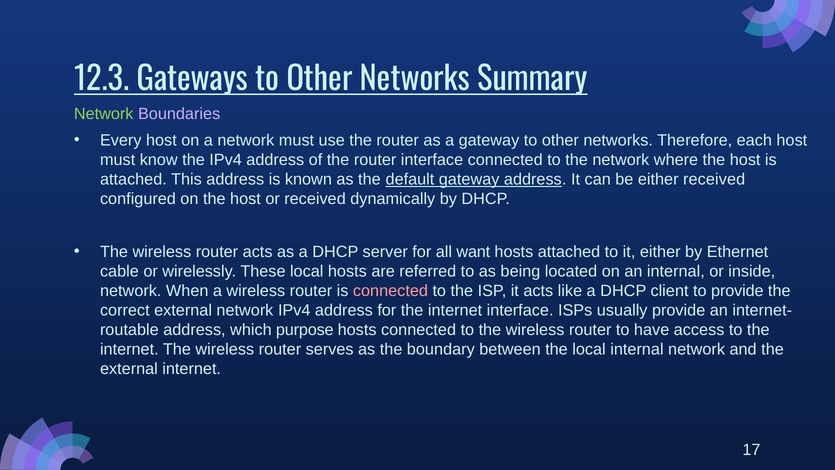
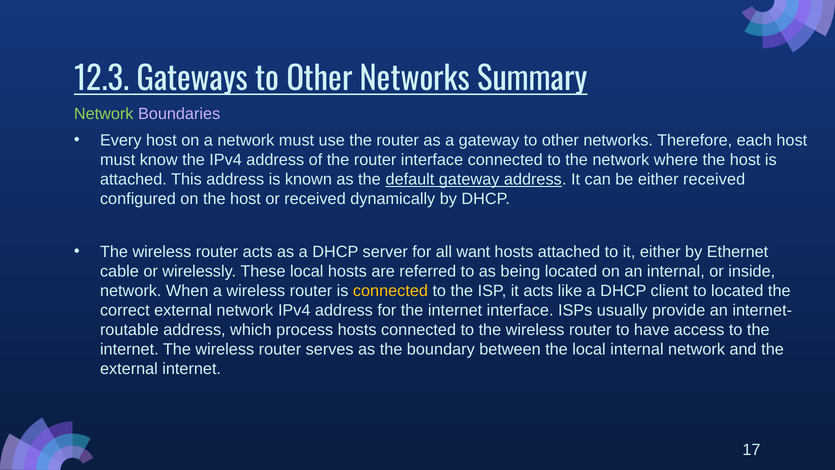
connected colour: pink -> yellow (390, 291)
to provide: provide -> located (737, 291)
purpose: purpose -> process (305, 330)
